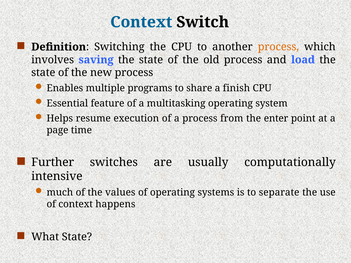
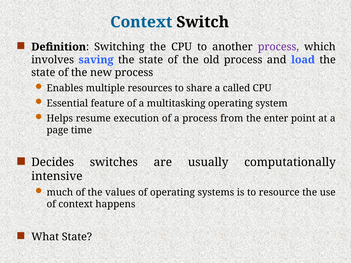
process colour: orange -> purple (278, 47)
programs: programs -> resources (150, 88)
finish: finish -> called (236, 88)
Further: Further -> Decides (53, 162)
separate: separate -> resource (279, 193)
